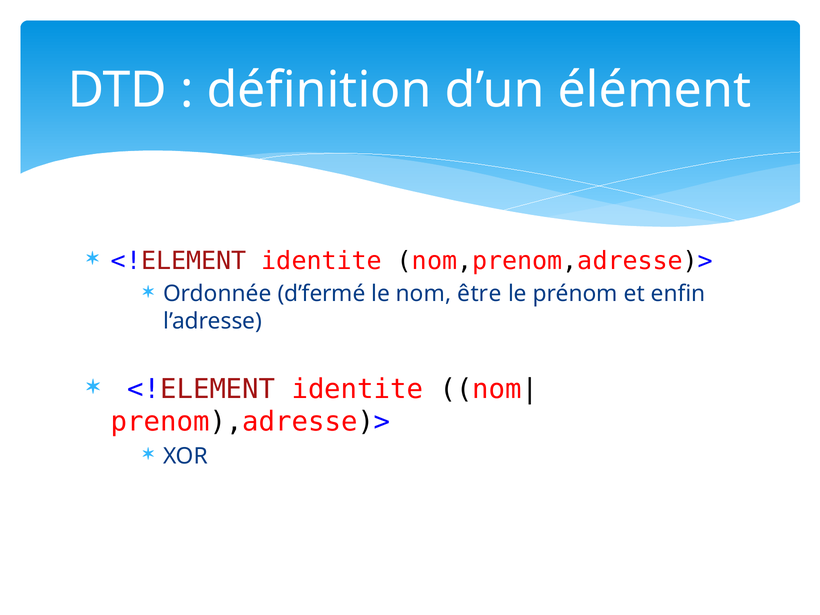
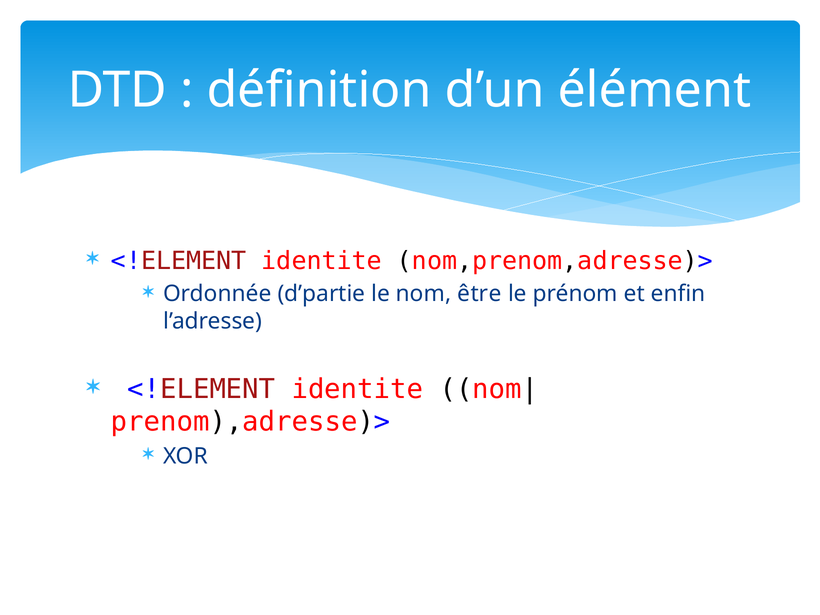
d’fermé: d’fermé -> d’partie (321, 294)
